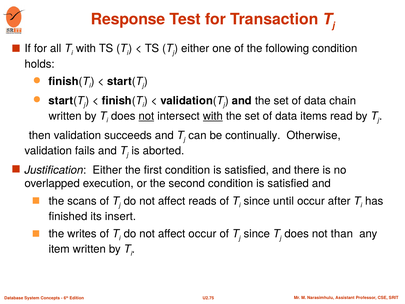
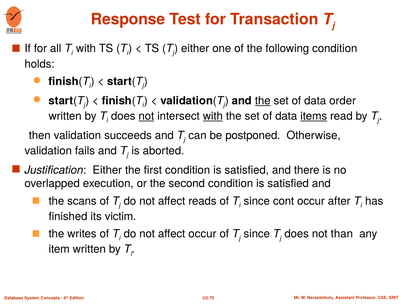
the underline: none -> present (263, 101)
chain: chain -> order (343, 101)
items underline: none -> present (314, 116)
continually: continually -> postponed (253, 135)
until: until -> cont (284, 201)
insert: insert -> victim (121, 216)
